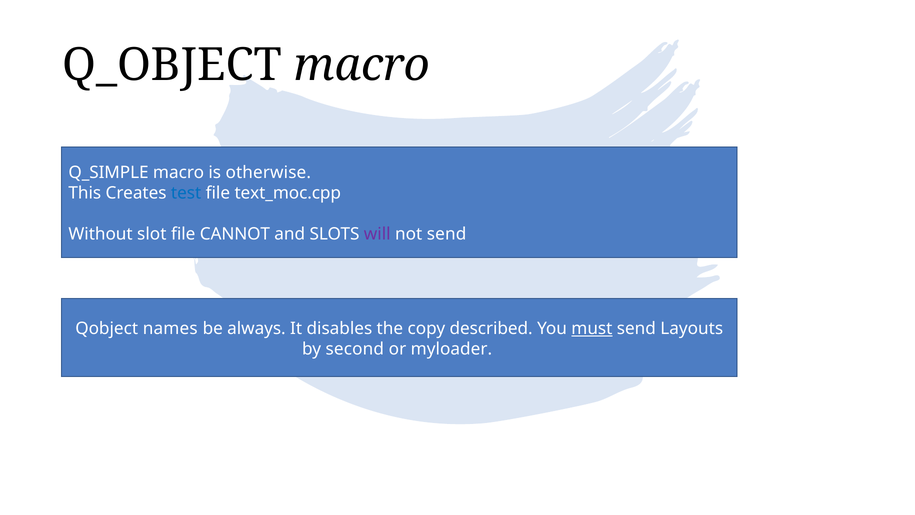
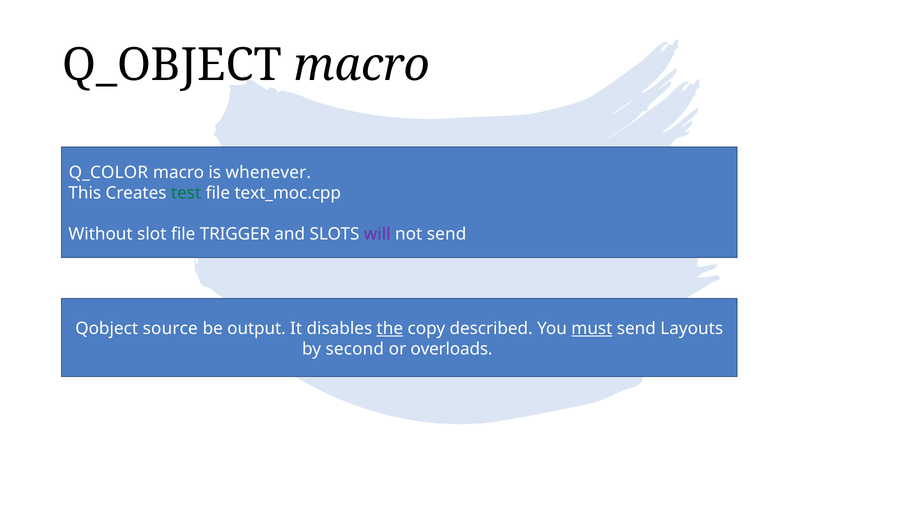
Q_SIMPLE: Q_SIMPLE -> Q_COLOR (108, 172)
otherwise: otherwise -> whenever (268, 172)
test colour: blue -> green (186, 193)
CANNOT: CANNOT -> TRIGGER (235, 234)
names: names -> source (170, 328)
always: always -> output (256, 328)
the underline: none -> present (390, 328)
myloader: myloader -> overloads (452, 349)
